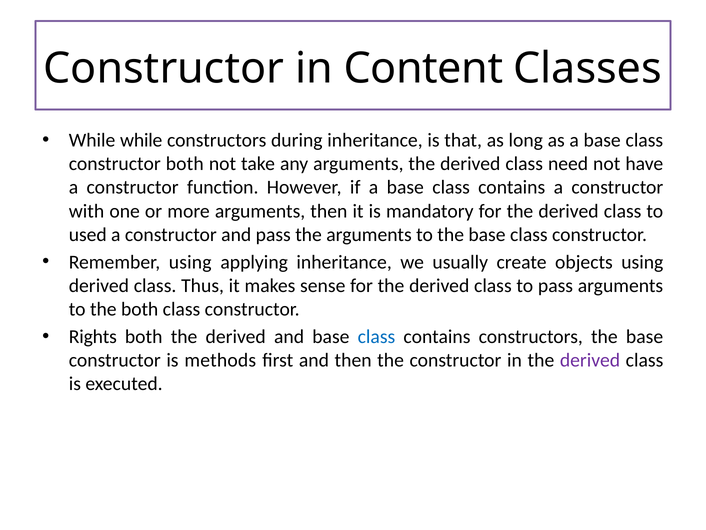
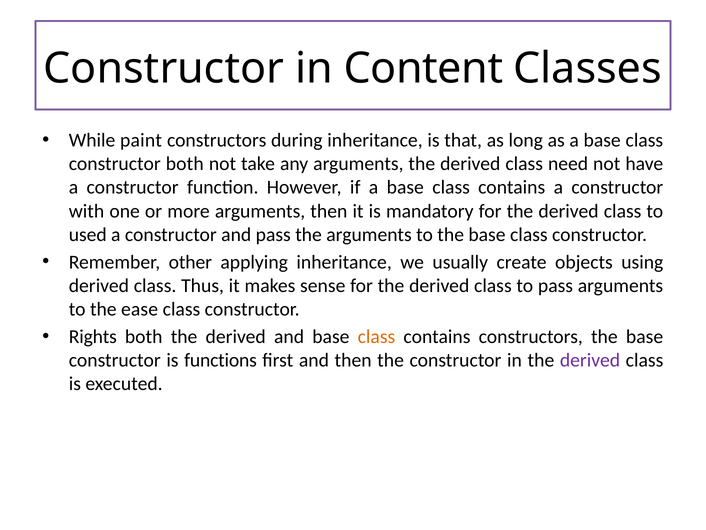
While while: while -> paint (141, 140)
Remember using: using -> other (190, 262)
the both: both -> ease (140, 309)
class colour: blue -> orange (376, 336)
methods: methods -> functions (220, 360)
